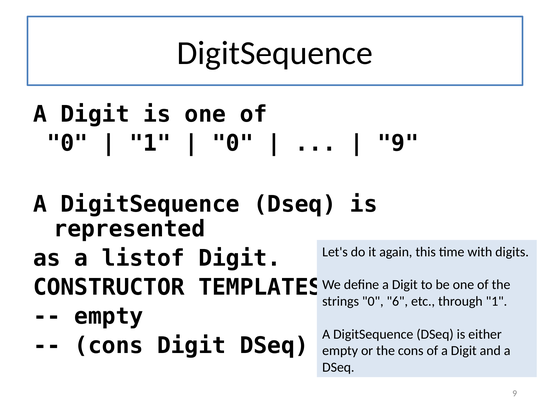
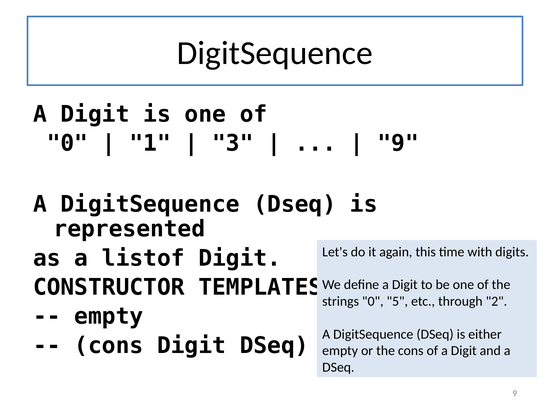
0: 0 -> 3 (233, 143)
6: 6 -> 5 (397, 302)
through 1: 1 -> 2 (496, 302)
